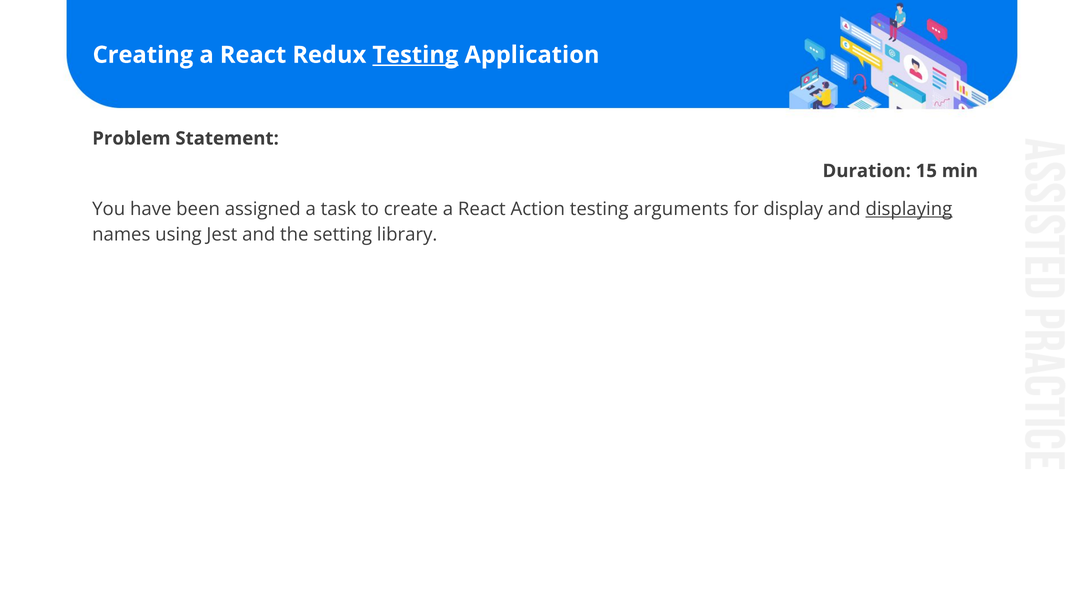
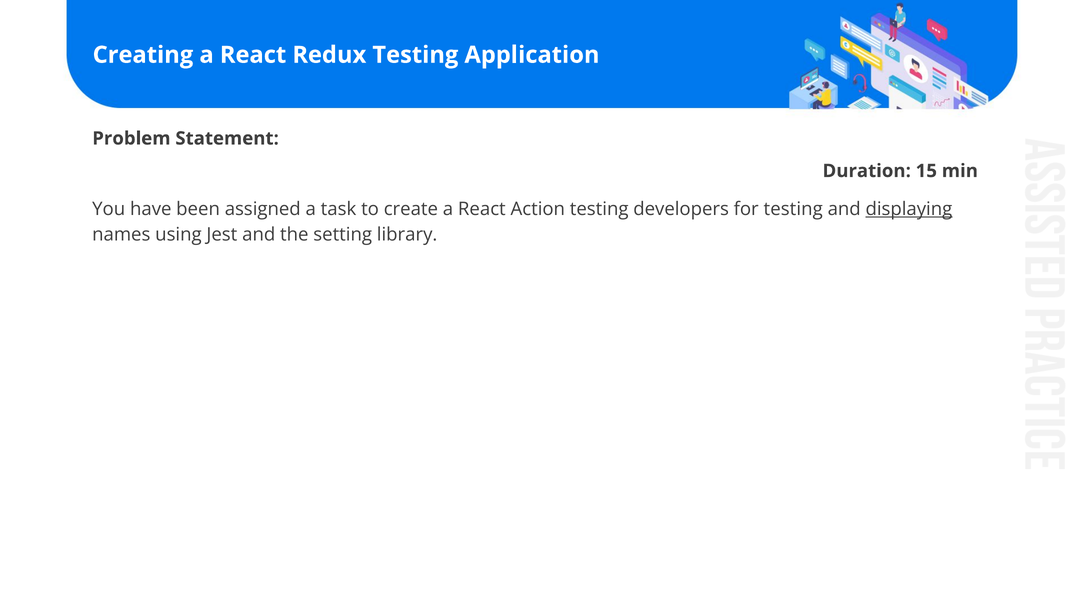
Testing underline: present -> none (415, 55)
arguments: arguments -> developers (681, 209)
for display: display -> testing (793, 209)
